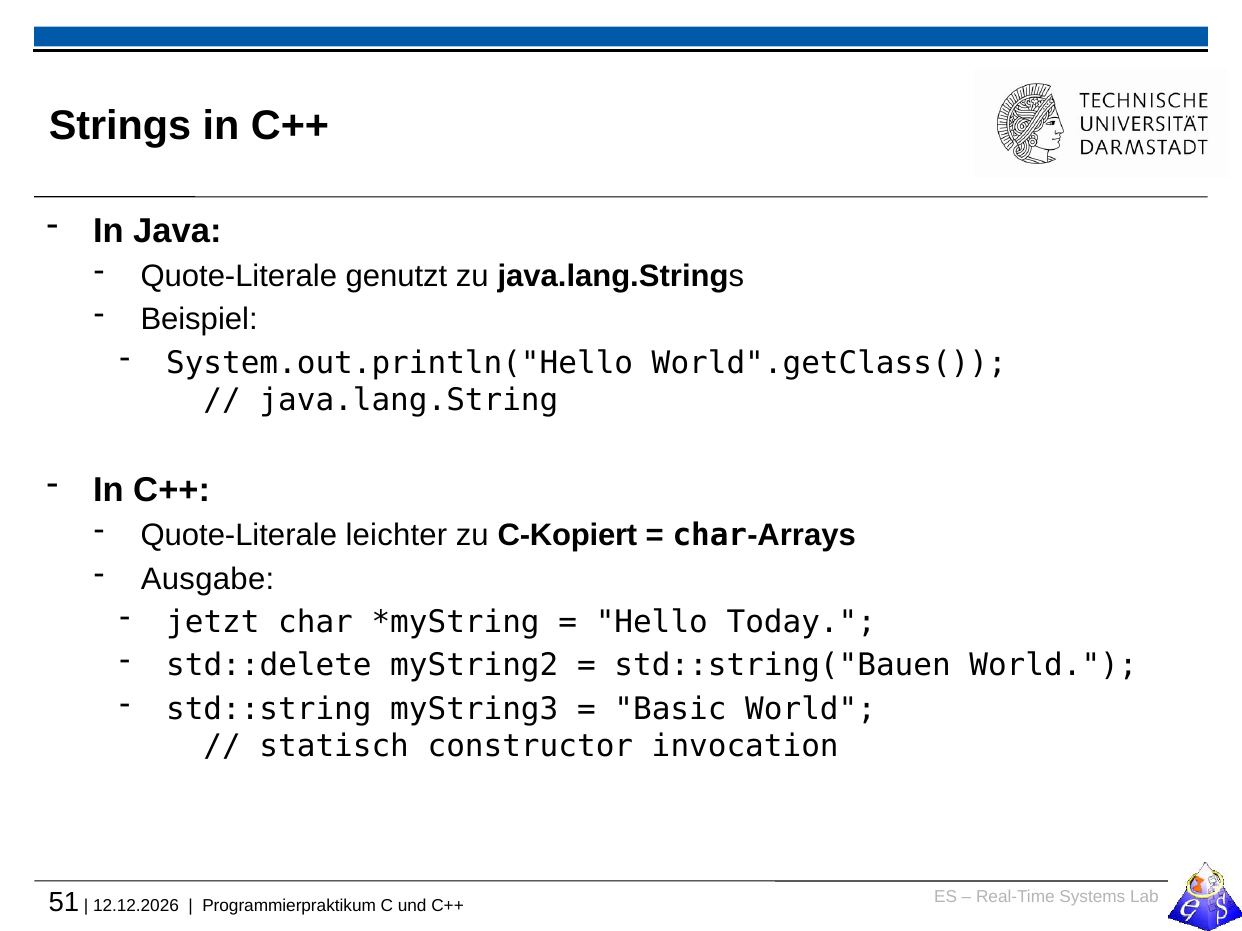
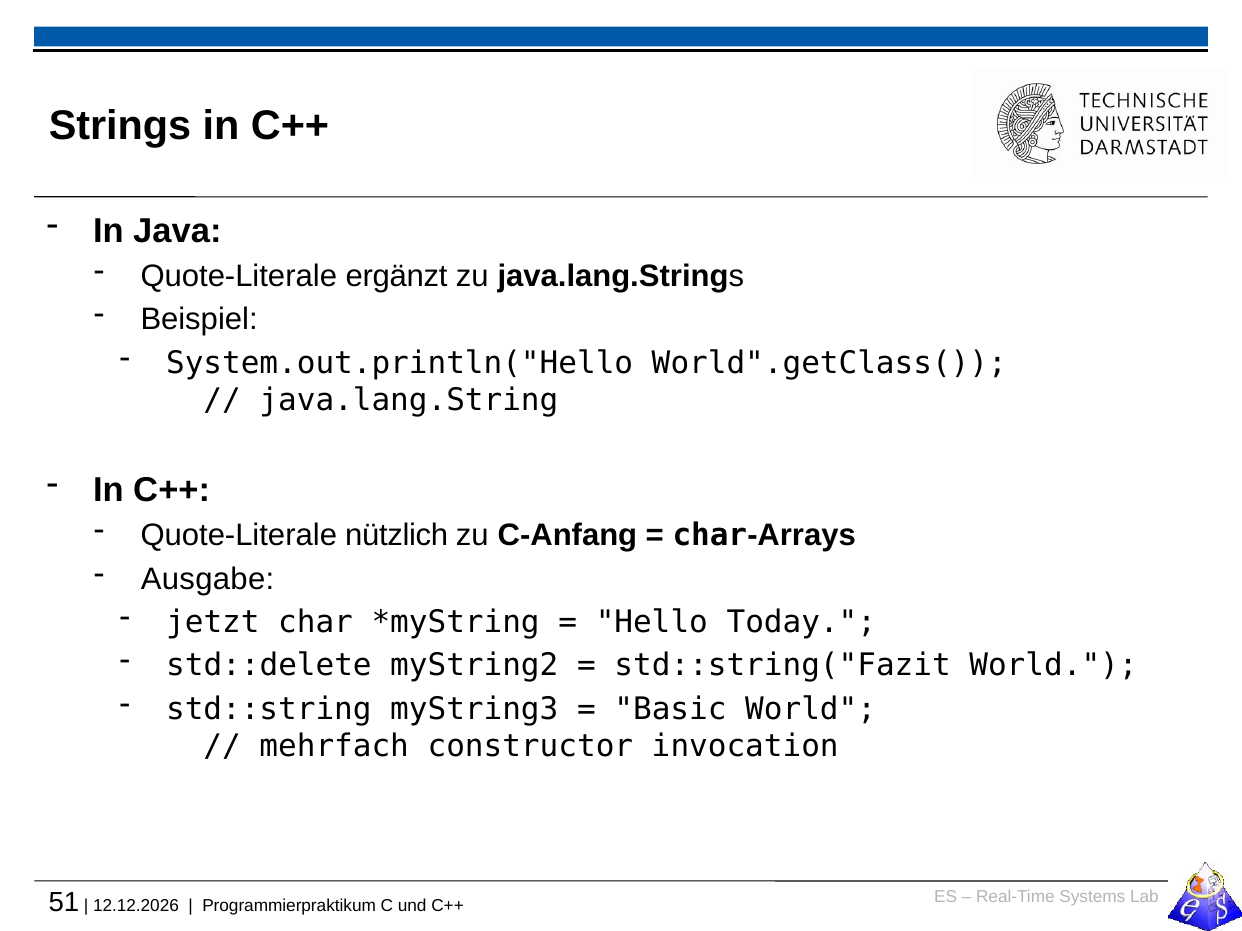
genutzt: genutzt -> ergänzt (397, 276)
leichter: leichter -> nützlich (397, 536)
C-Kopiert: C-Kopiert -> C-Anfang (567, 536)
std::string("Bauen: std::string("Bauen -> std::string("Fazit (783, 666)
statisch: statisch -> mehrfach (334, 747)
